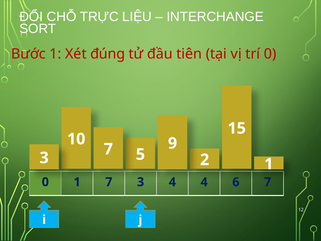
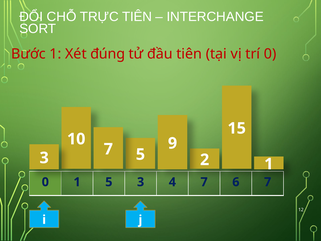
TRỰC LIỆU: LIỆU -> TIÊN (137, 17)
1 7: 7 -> 5 (109, 182)
4: 4 -> 7 (204, 182)
